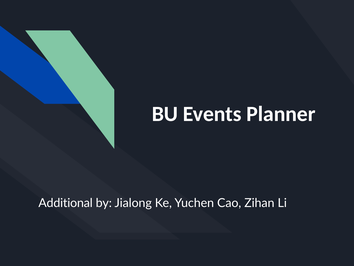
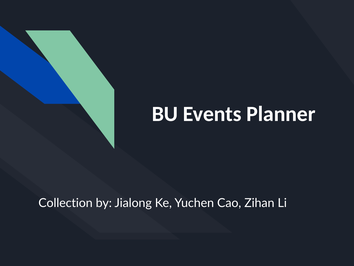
Additional: Additional -> Collection (66, 203)
